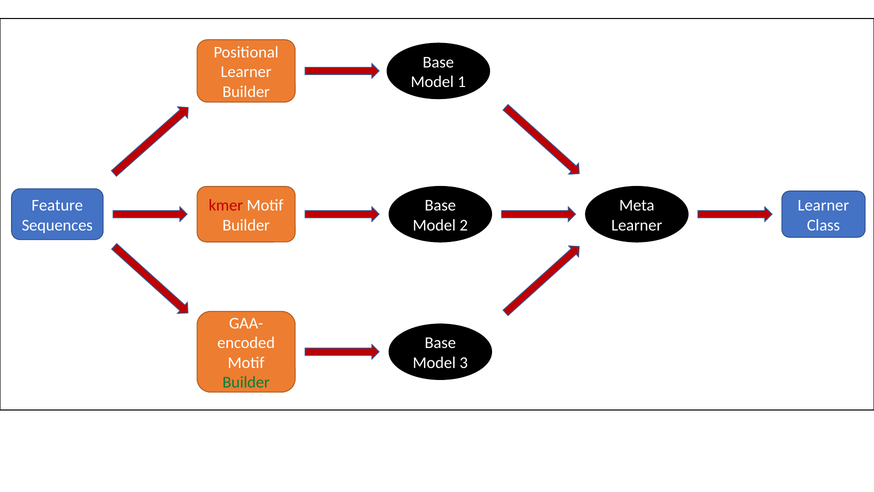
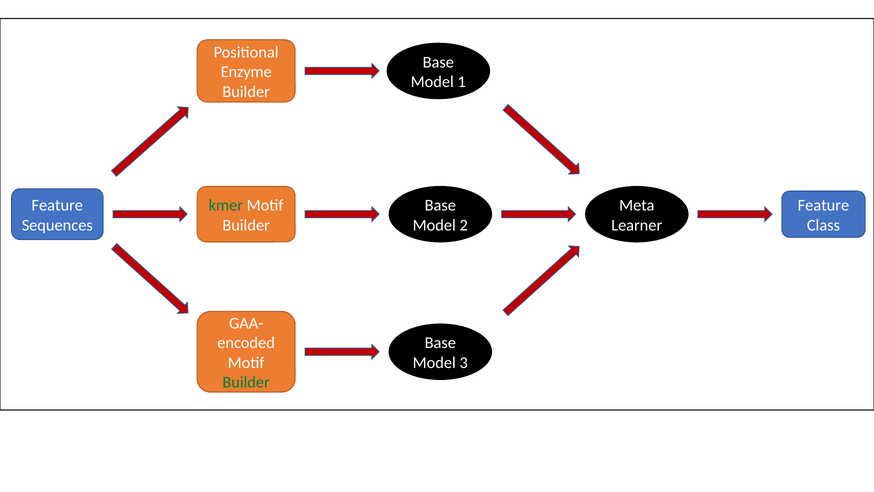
Learner: Learner -> Enzyme (246, 72)
kmer colour: red -> green (226, 205)
Learner: Learner -> Feature (823, 205)
